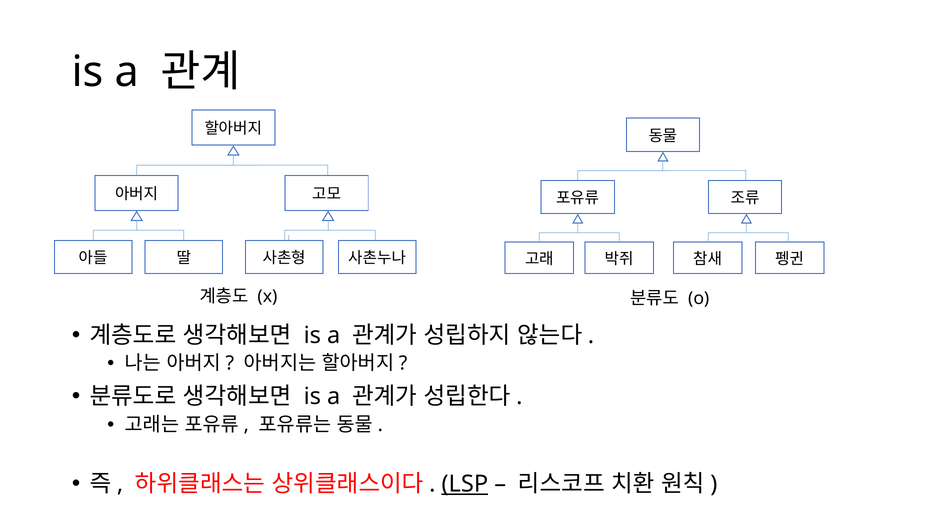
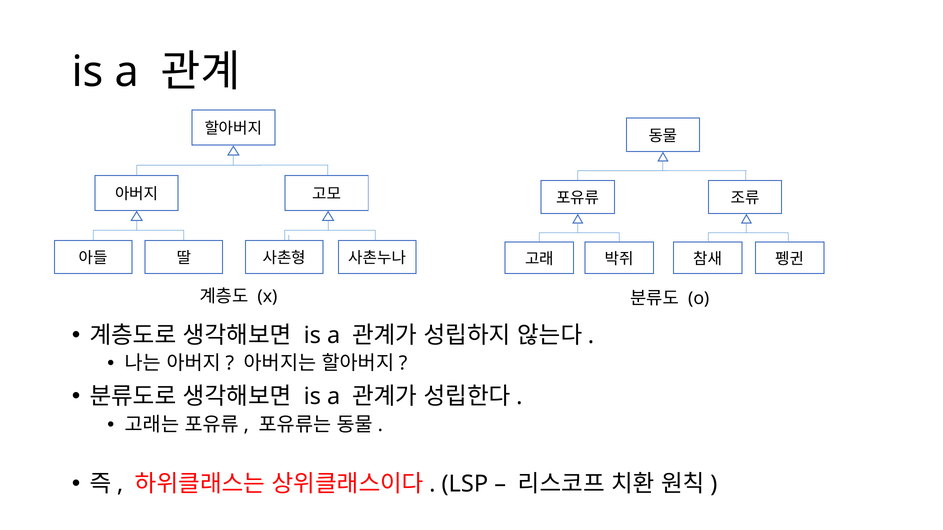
LSP underline: present -> none (465, 485)
